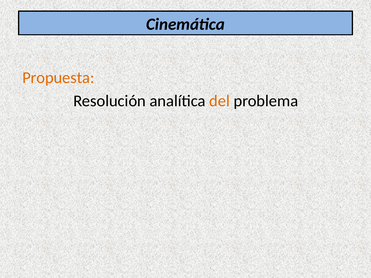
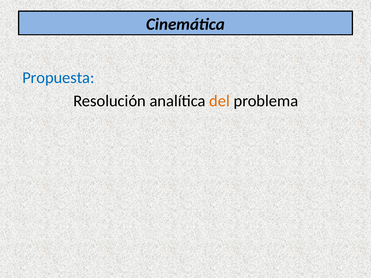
Propuesta colour: orange -> blue (58, 78)
